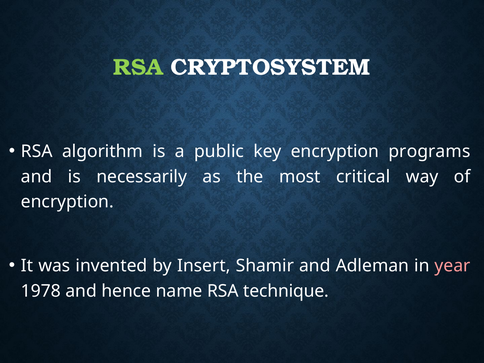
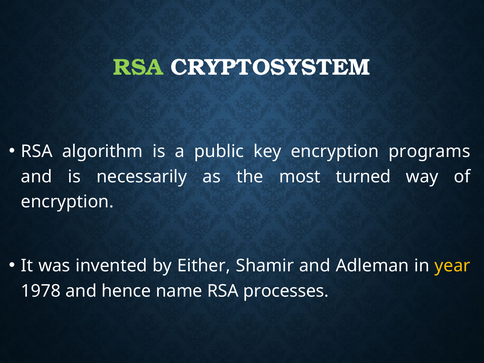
critical: critical -> turned (363, 177)
Insert: Insert -> Either (204, 266)
year colour: pink -> yellow (453, 266)
technique: technique -> processes (286, 291)
